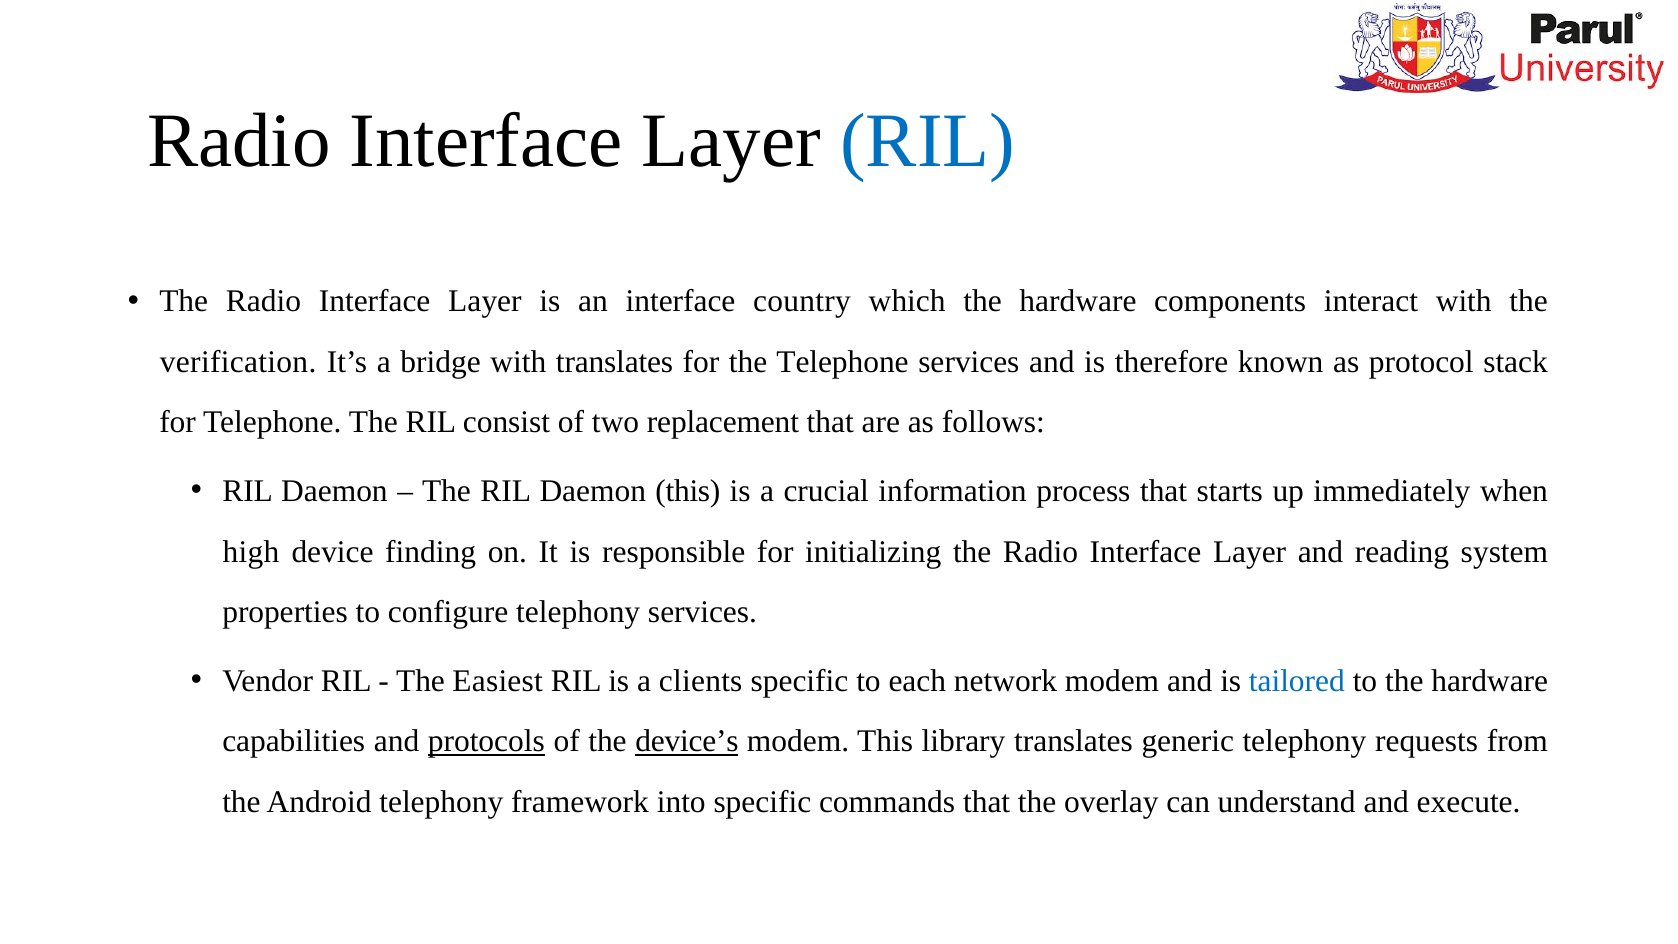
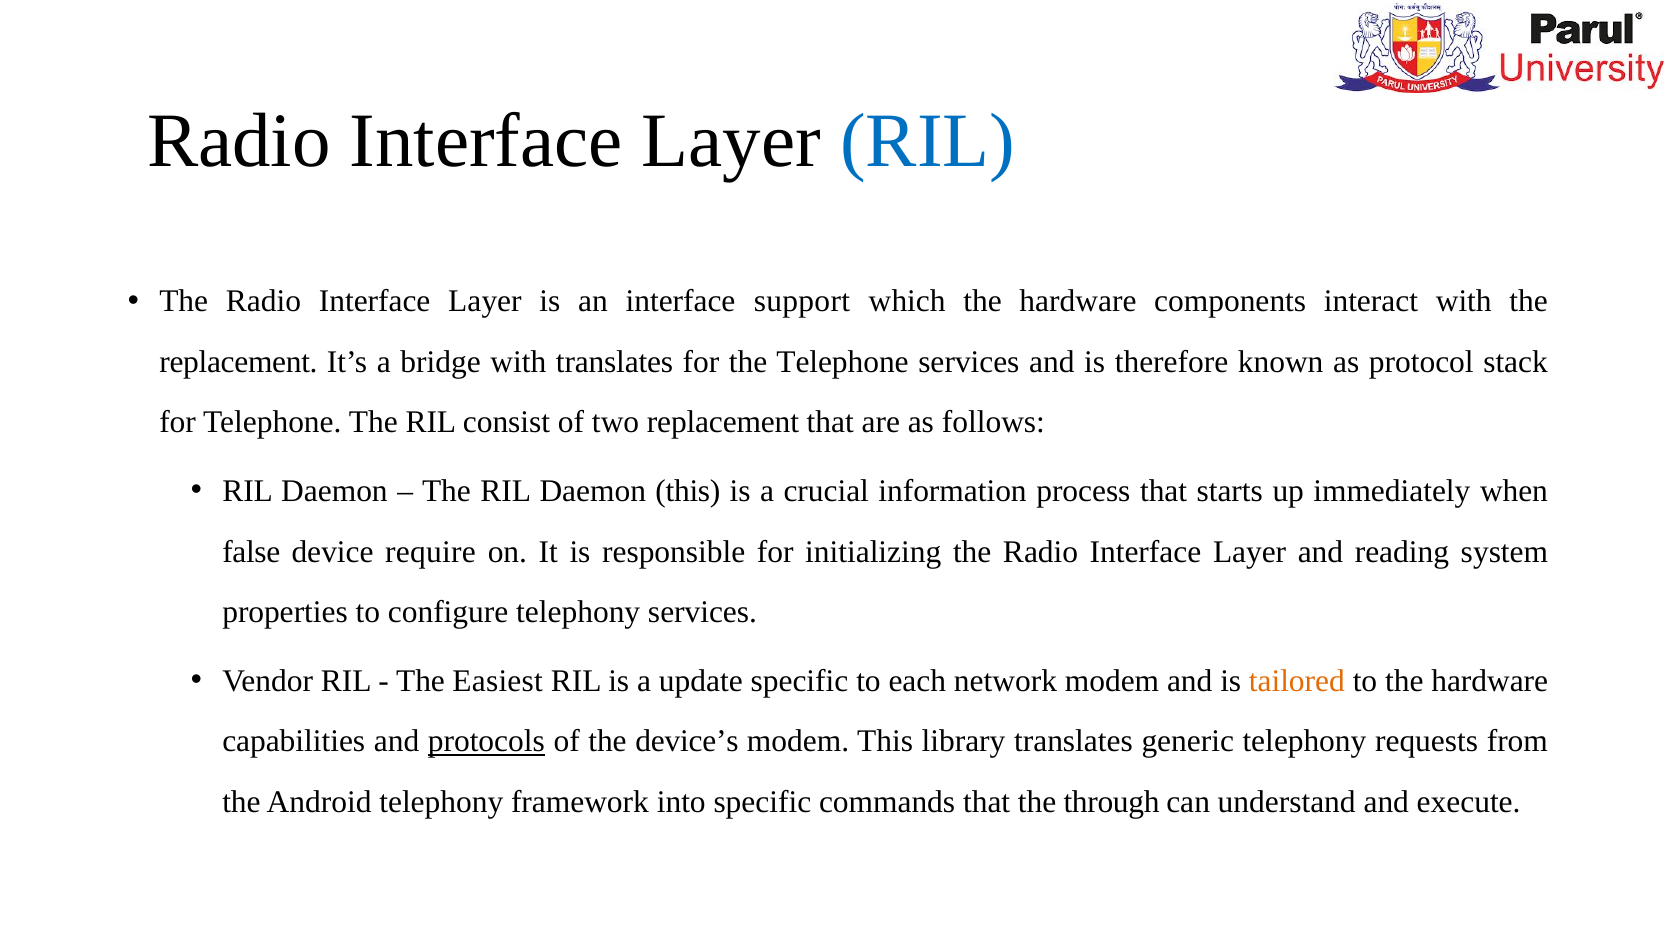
country: country -> support (802, 301)
verification: verification -> replacement (238, 362)
high: high -> false (251, 552)
finding: finding -> require (431, 552)
clients: clients -> update (701, 681)
tailored colour: blue -> orange (1297, 681)
device’s underline: present -> none (687, 741)
overlay: overlay -> through (1112, 802)
